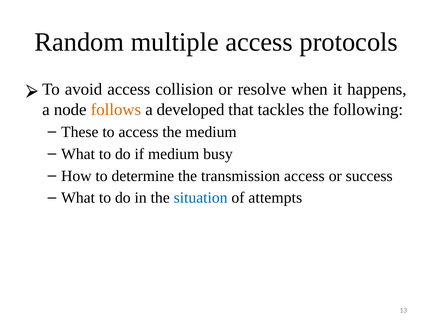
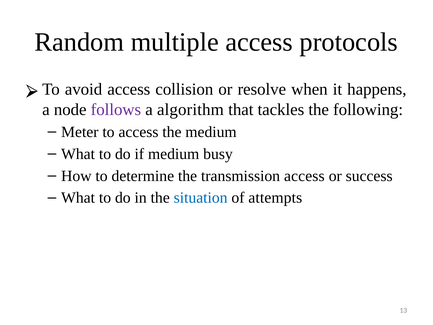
follows colour: orange -> purple (116, 109)
developed: developed -> algorithm (190, 109)
These: These -> Meter (80, 132)
